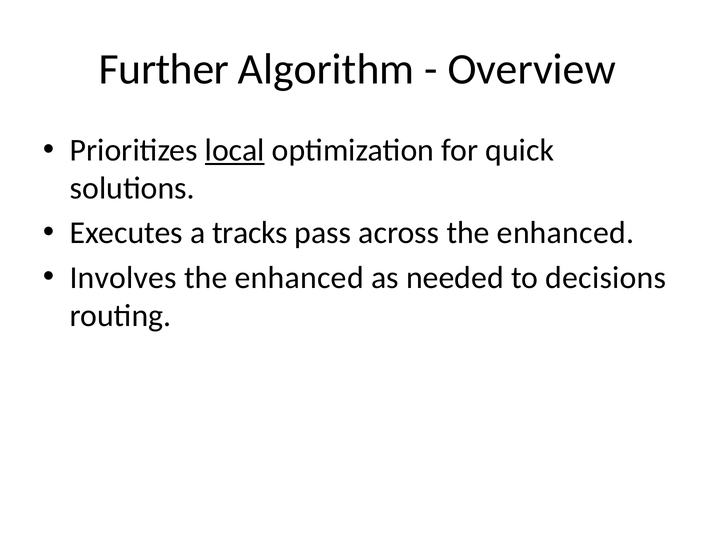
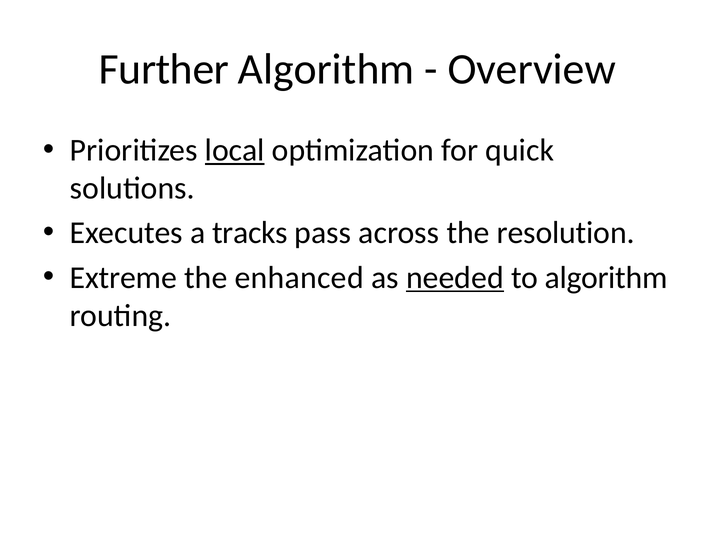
across the enhanced: enhanced -> resolution (566, 233)
Involves: Involves -> Extreme (123, 278)
needed underline: none -> present (455, 278)
to decisions: decisions -> algorithm (606, 278)
